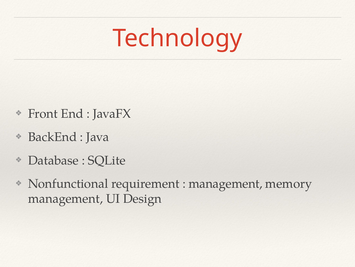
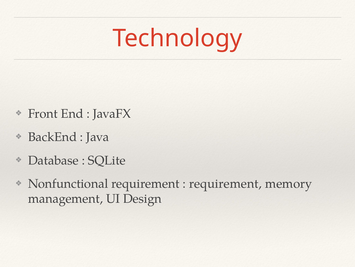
management: management -> requirement (225, 183)
